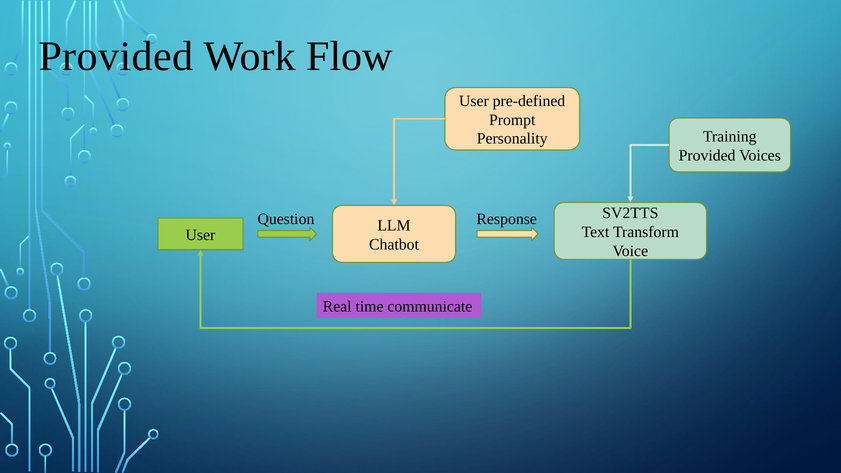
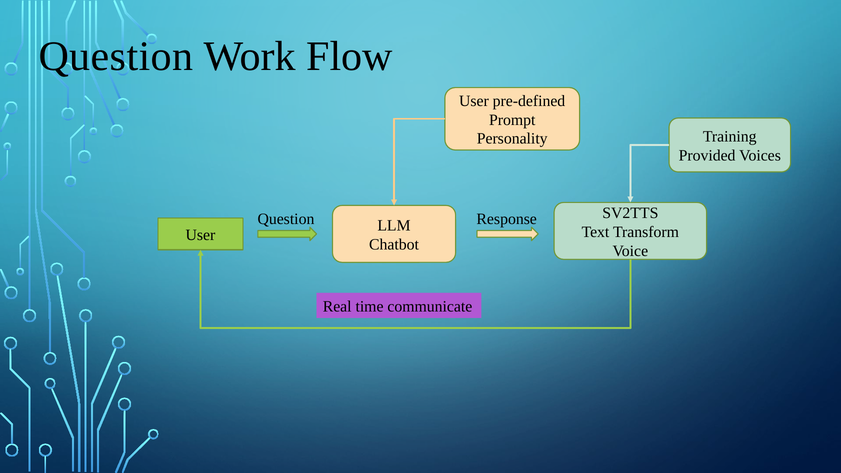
Provided: Provided -> Question (116, 56)
